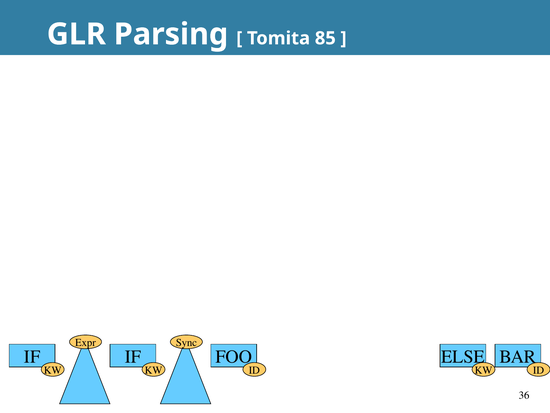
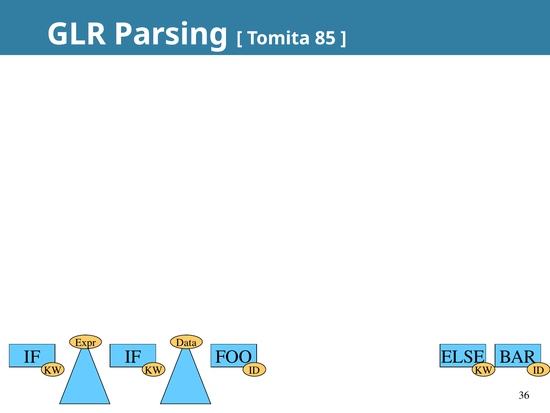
Sync: Sync -> Data (186, 342)
